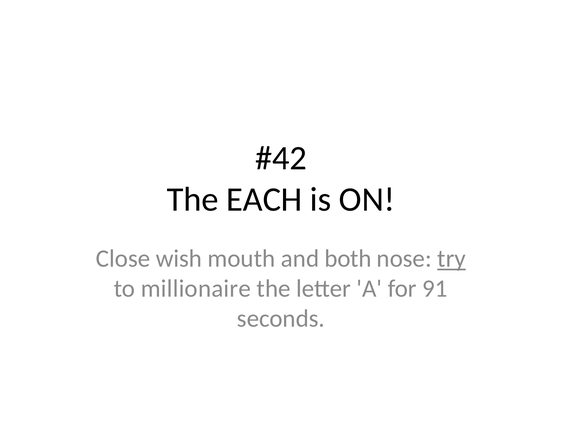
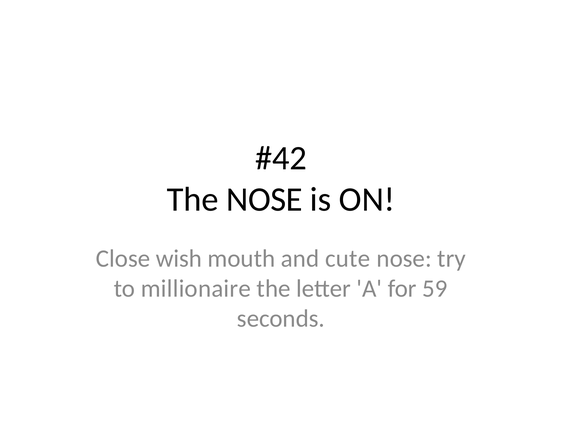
The EACH: EACH -> NOSE (264, 199)
both: both -> cute (348, 258)
try underline: present -> none (452, 258)
91: 91 -> 59 (435, 288)
